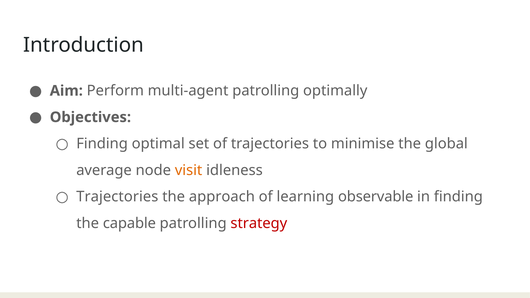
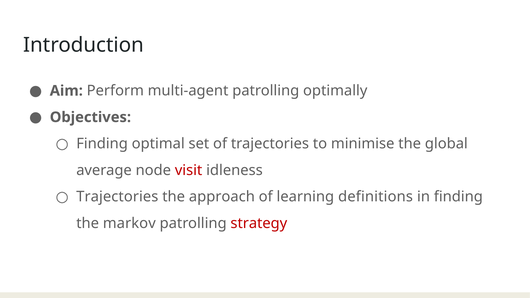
visit colour: orange -> red (189, 170)
observable: observable -> definitions (376, 197)
capable: capable -> markov (129, 223)
